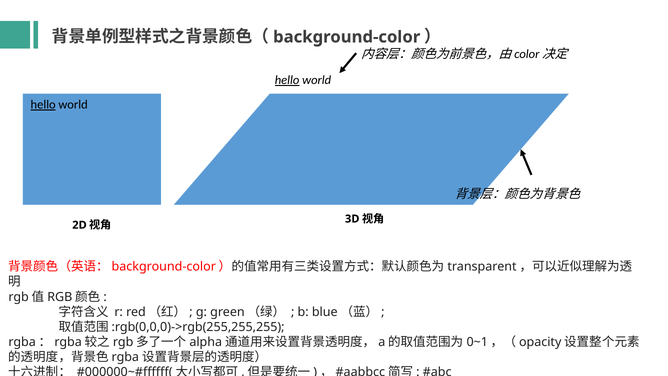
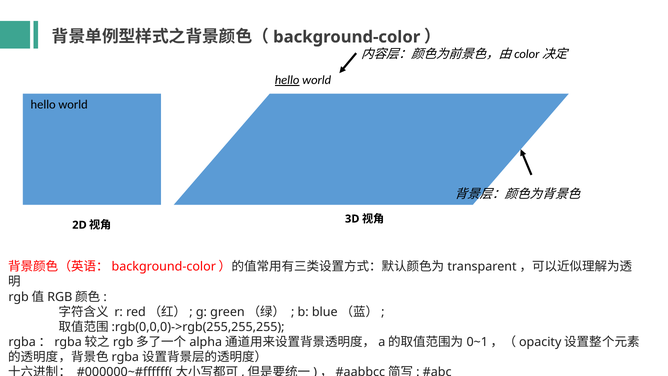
hello underline: present -> none (43, 105)
